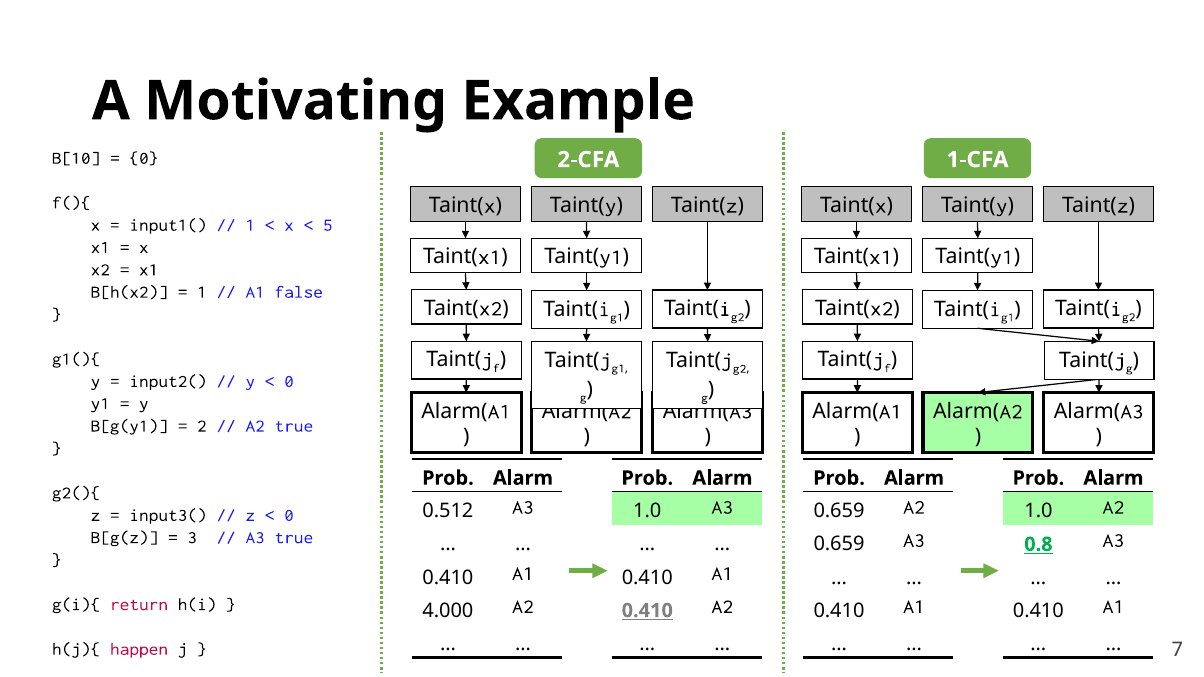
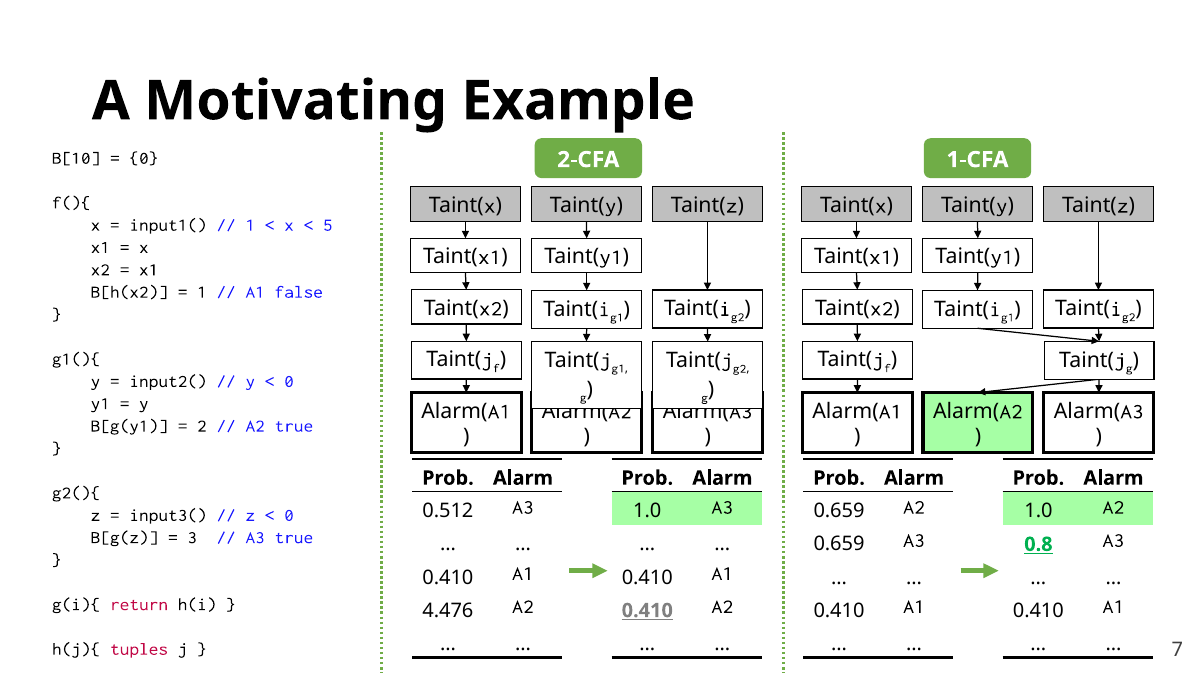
4.000: 4.000 -> 4.476 (448, 611)
happen: happen -> tuples (139, 649)
